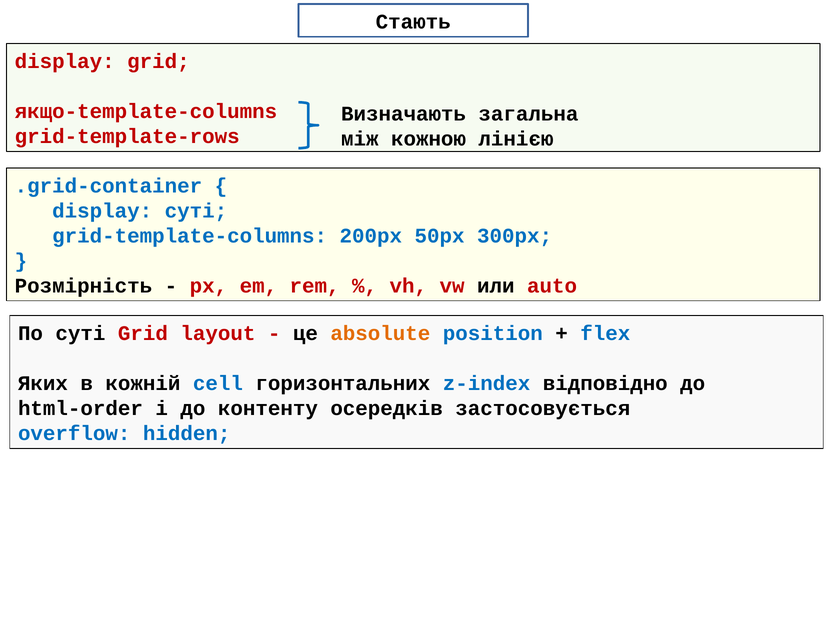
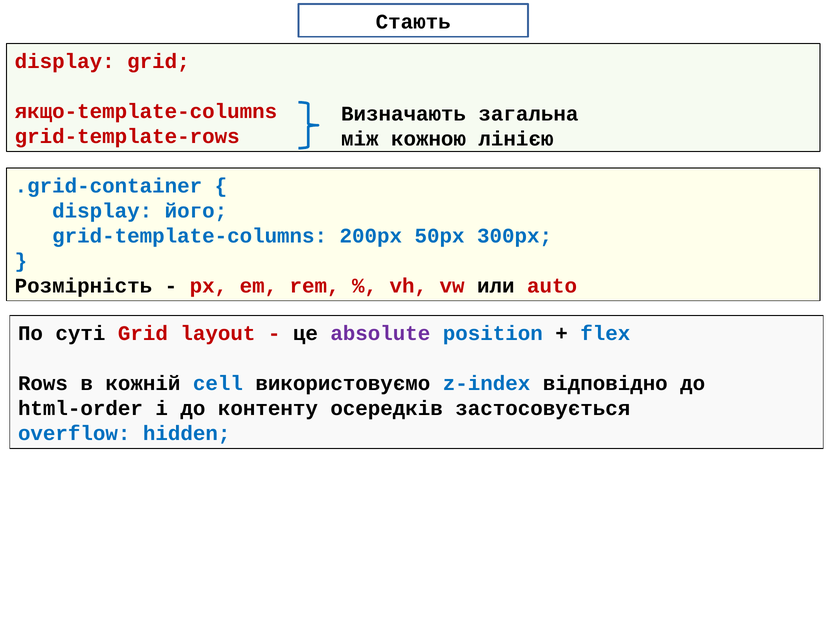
display суті: суті -> його (196, 211)
absolute colour: orange -> purple (380, 334)
Яких: Яких -> Rows (43, 384)
горизонтальних: горизонтальних -> використовуємо (343, 384)
